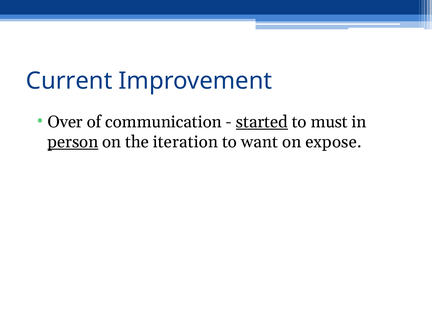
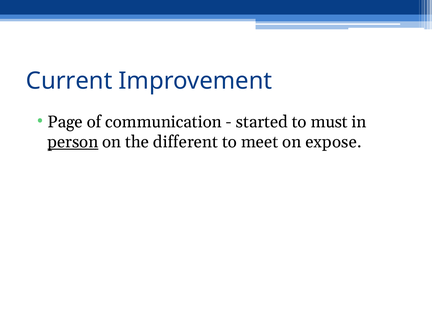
Over: Over -> Page (65, 122)
started underline: present -> none (262, 122)
iteration: iteration -> different (185, 142)
want: want -> meet (260, 142)
